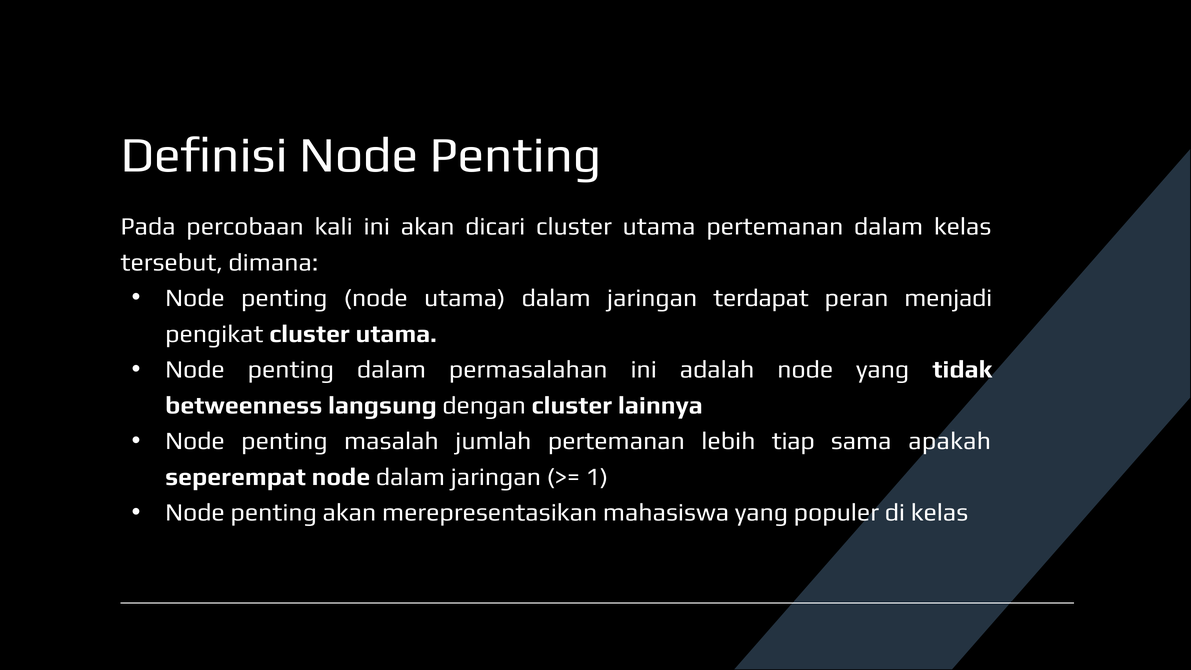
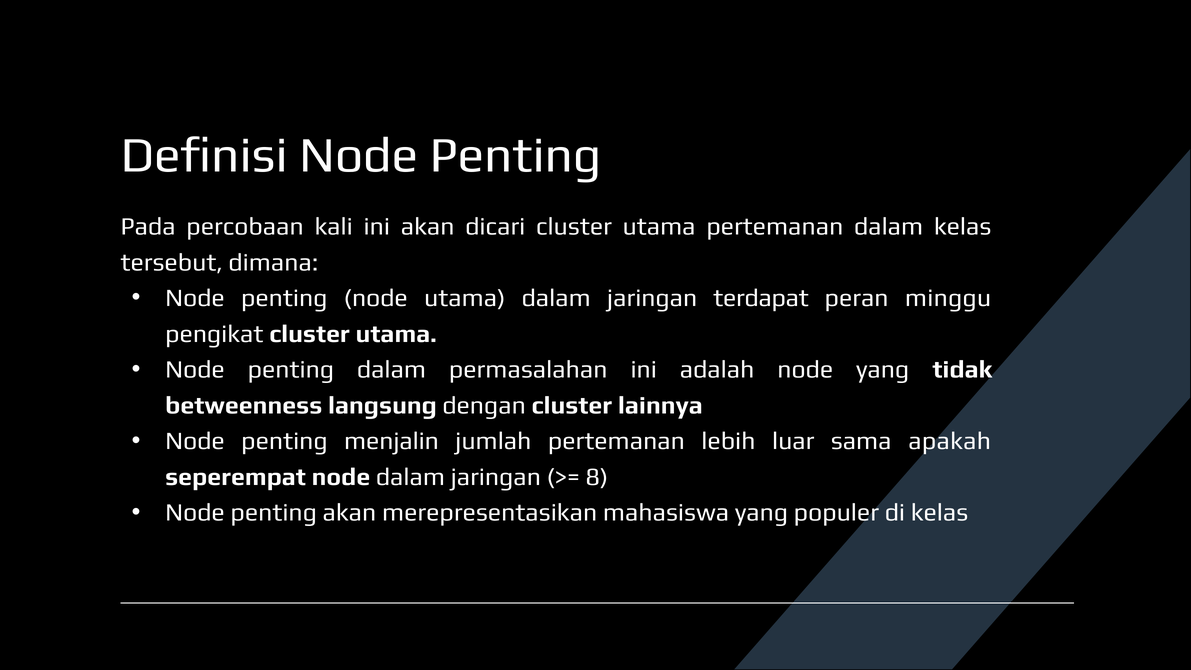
menjadi: menjadi -> minggu (948, 298)
masalah: masalah -> menjalin (391, 441)
tiap: tiap -> luar (793, 441)
1: 1 -> 8 (597, 477)
